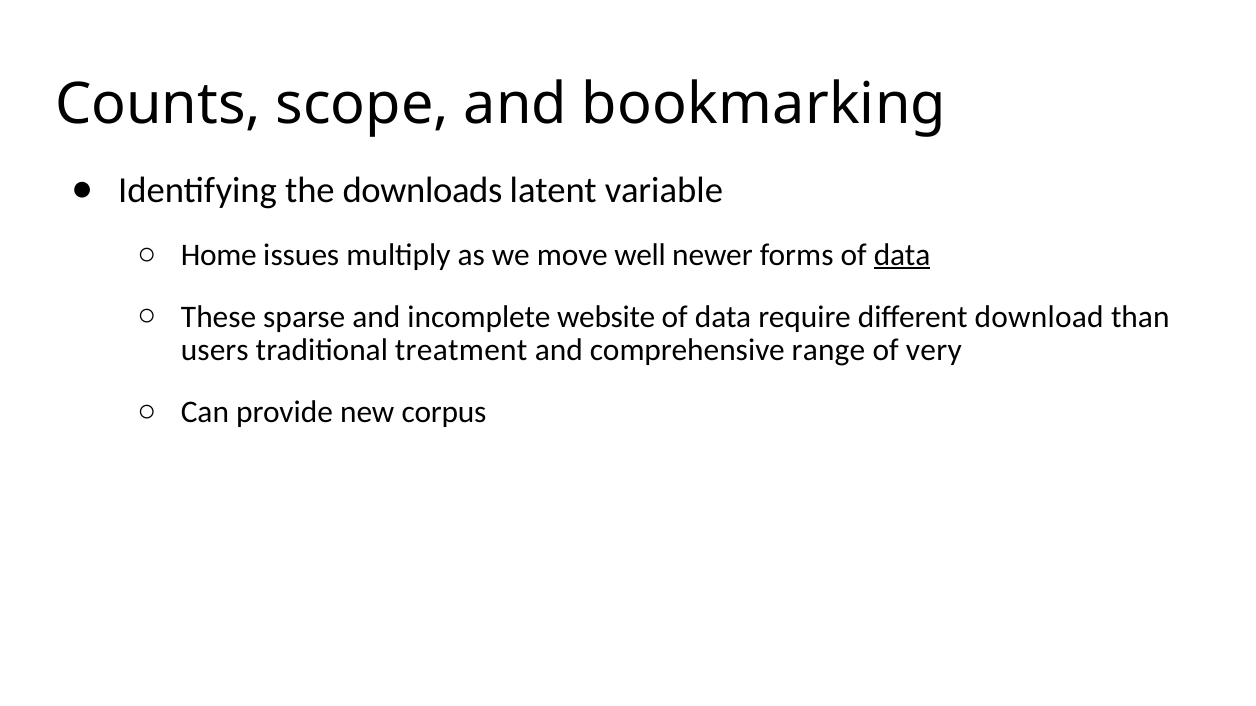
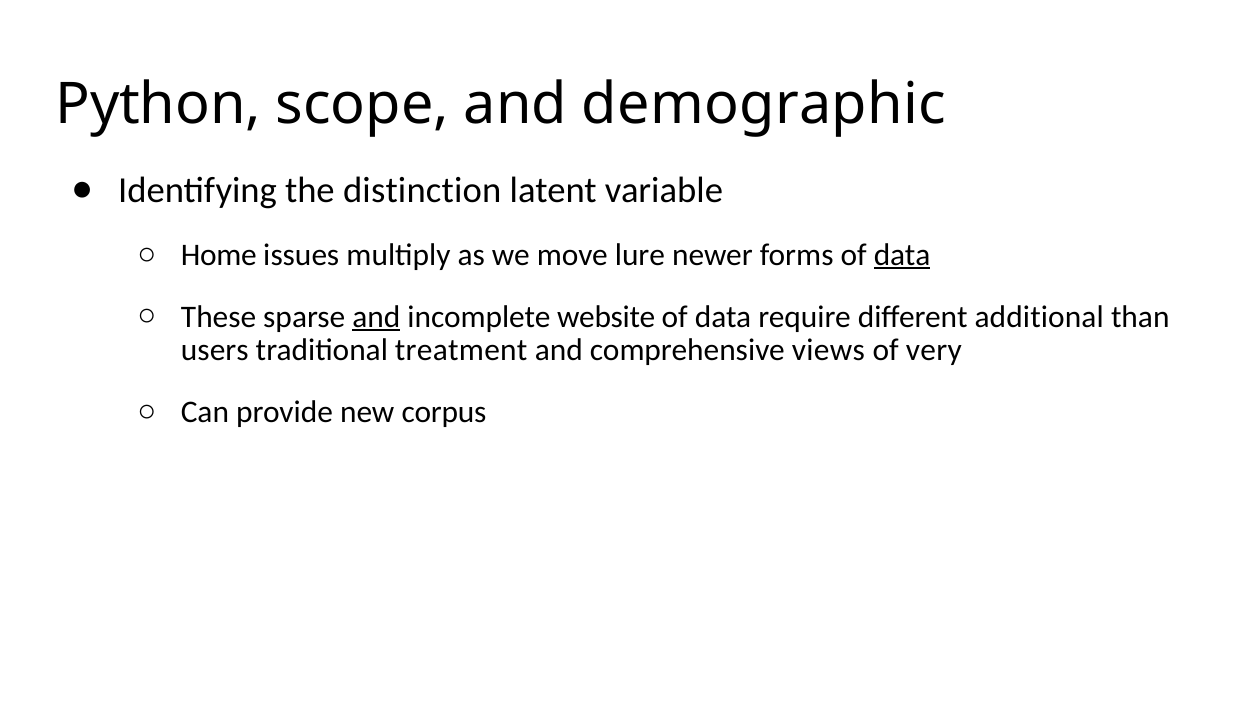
Counts: Counts -> Python (158, 104)
bookmarking: bookmarking -> demographic (764, 104)
downloads: downloads -> distinction (422, 190)
well: well -> lure (640, 255)
and underline: none -> present (376, 317)
download: download -> additional (1039, 317)
range: range -> views (828, 351)
